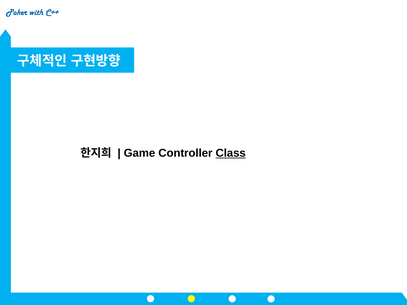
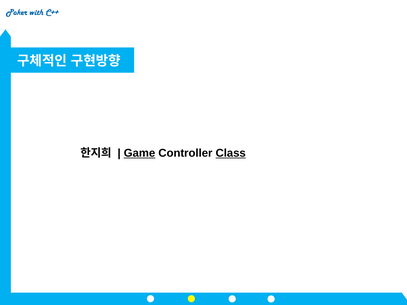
Game underline: none -> present (140, 153)
